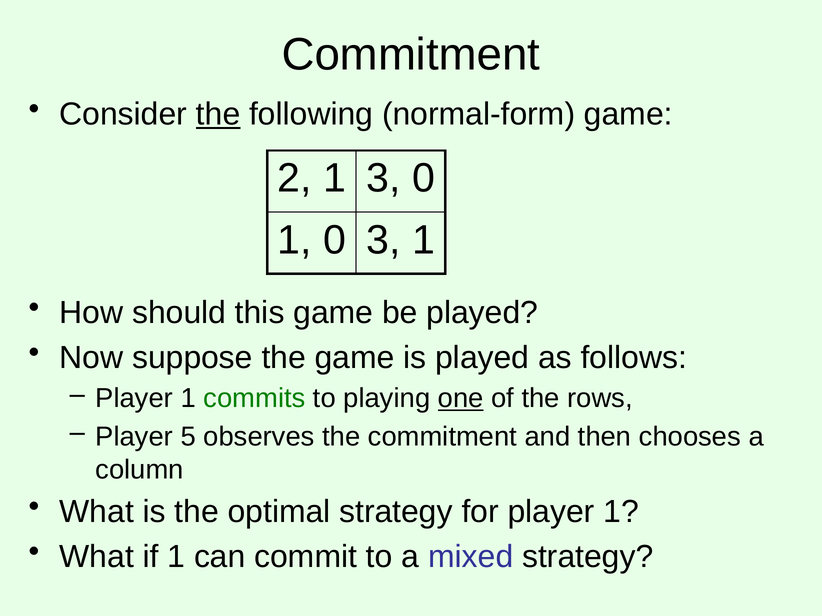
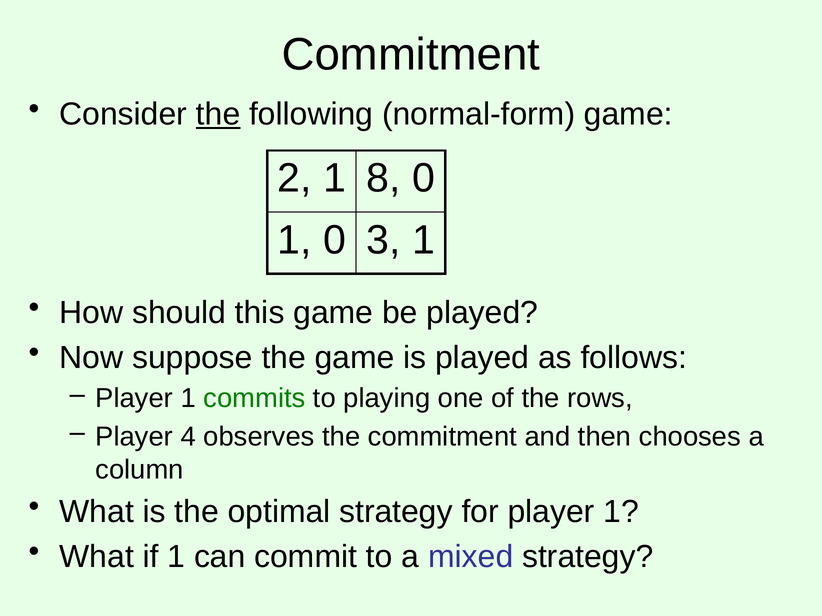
1 3: 3 -> 8 (384, 179)
one underline: present -> none (461, 399)
5: 5 -> 4 (188, 437)
